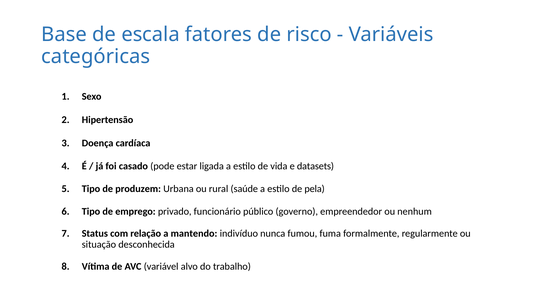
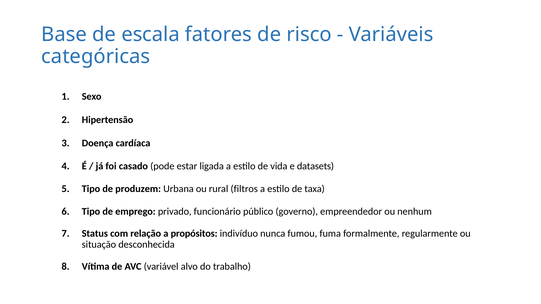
saúde: saúde -> filtros (244, 189)
pela: pela -> taxa (315, 189)
mantendo: mantendo -> propósitos (194, 234)
